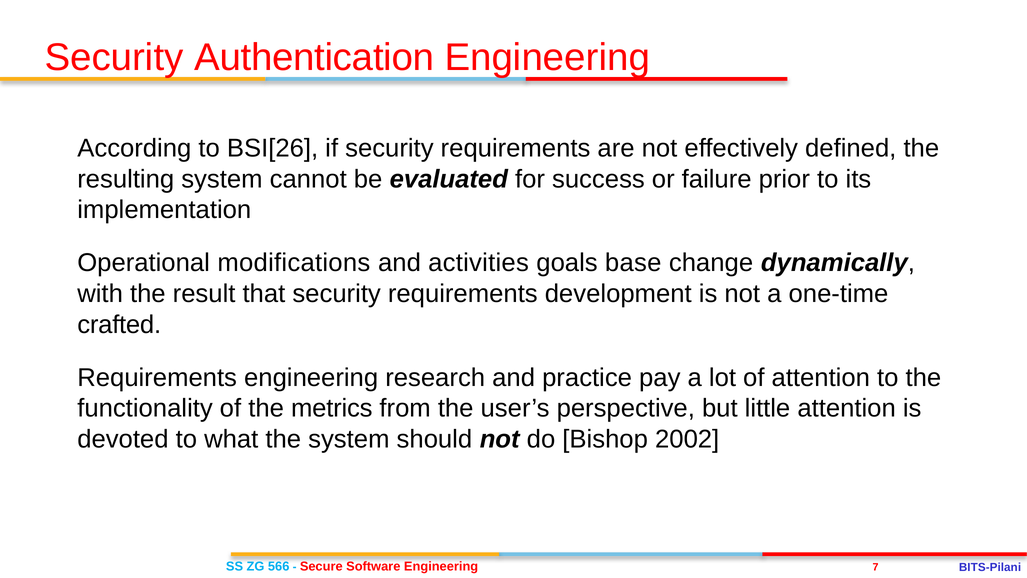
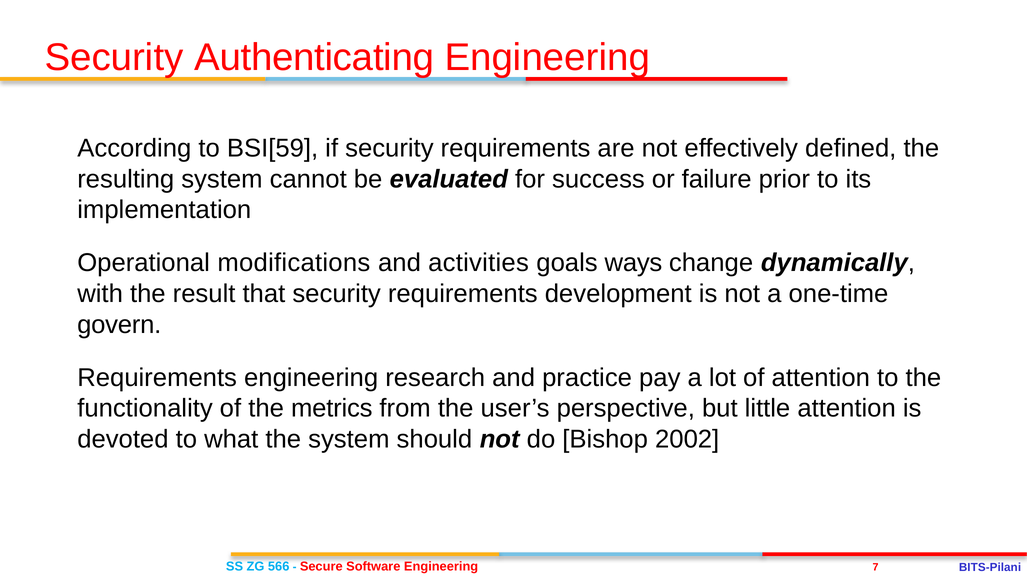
Authentication: Authentication -> Authenticating (314, 57)
BSI[26: BSI[26 -> BSI[59 (273, 148)
base: base -> ways (633, 263)
crafted: crafted -> govern (119, 324)
